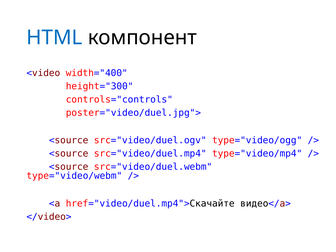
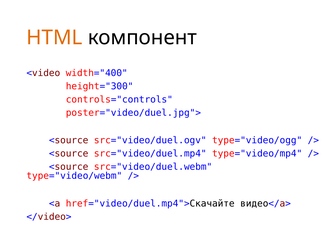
HTML colour: blue -> orange (54, 38)
